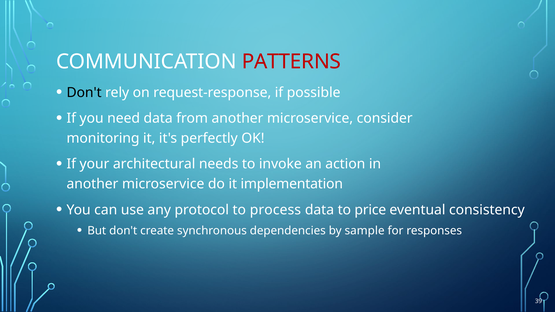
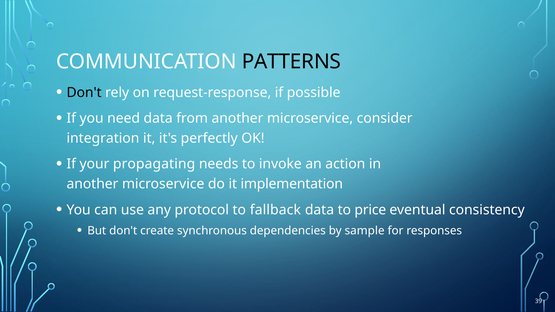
PATTERNS colour: red -> black (291, 62)
monitoring: monitoring -> integration (103, 138)
architectural: architectural -> propagating (154, 164)
process: process -> fallback (275, 210)
